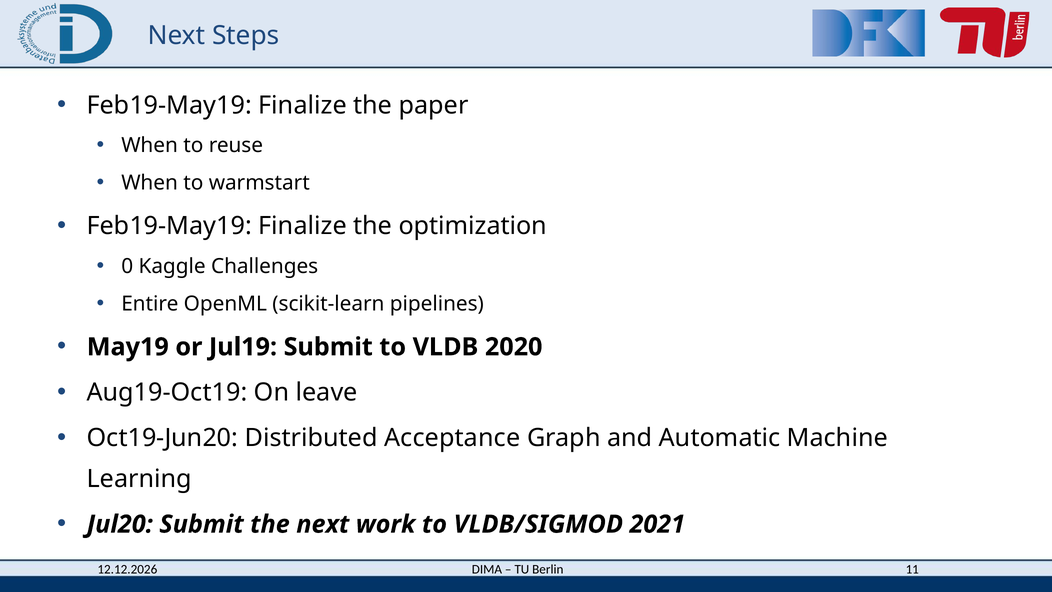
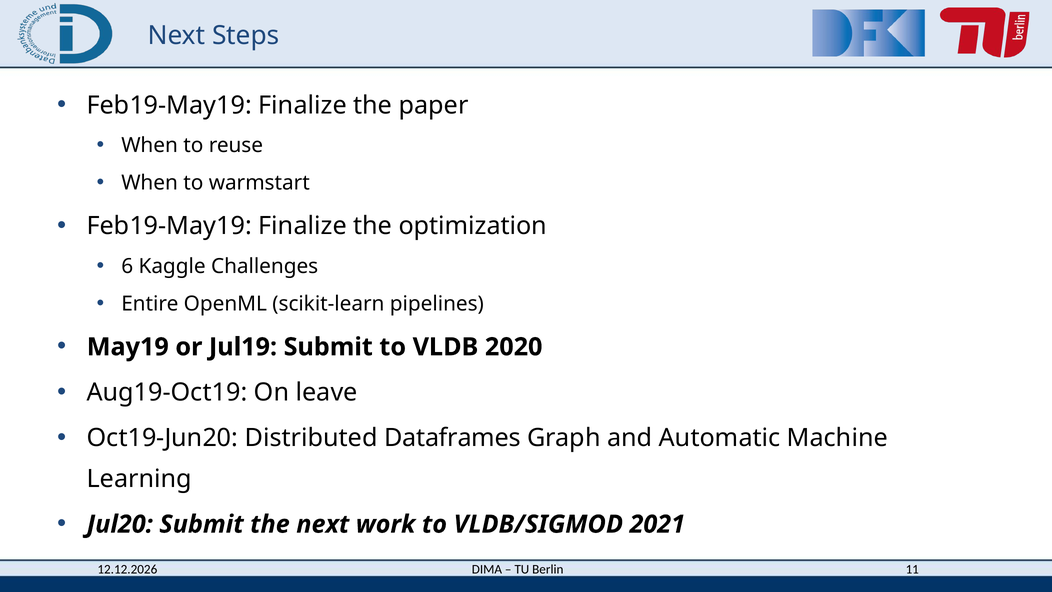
0: 0 -> 6 (127, 266)
Acceptance: Acceptance -> Dataframes (452, 438)
